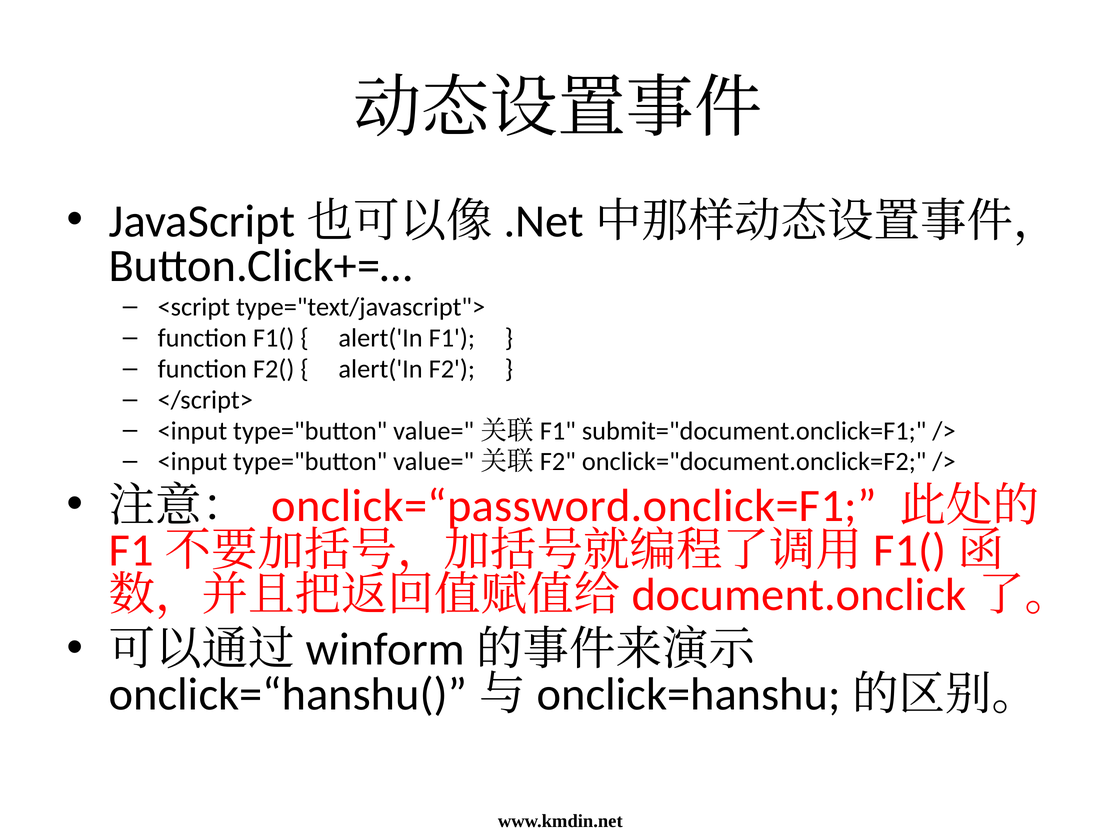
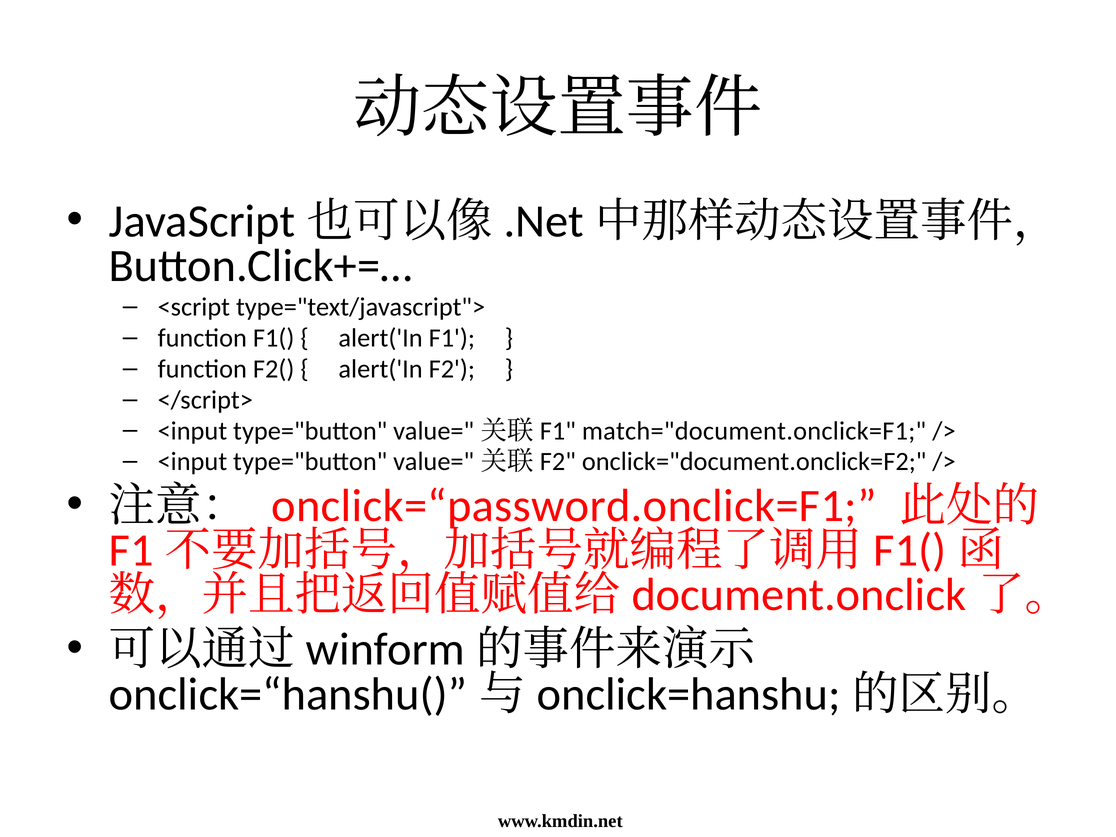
submit="document.onclick=F1: submit="document.onclick=F1 -> match="document.onclick=F1 (754, 431)
